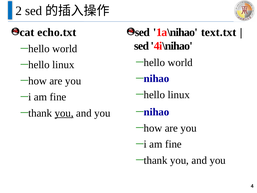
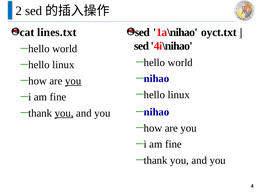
echo.txt: echo.txt -> lines.txt (57, 32)
text.txt: text.txt -> oyct.txt (219, 32)
you underline: none -> present (73, 81)
